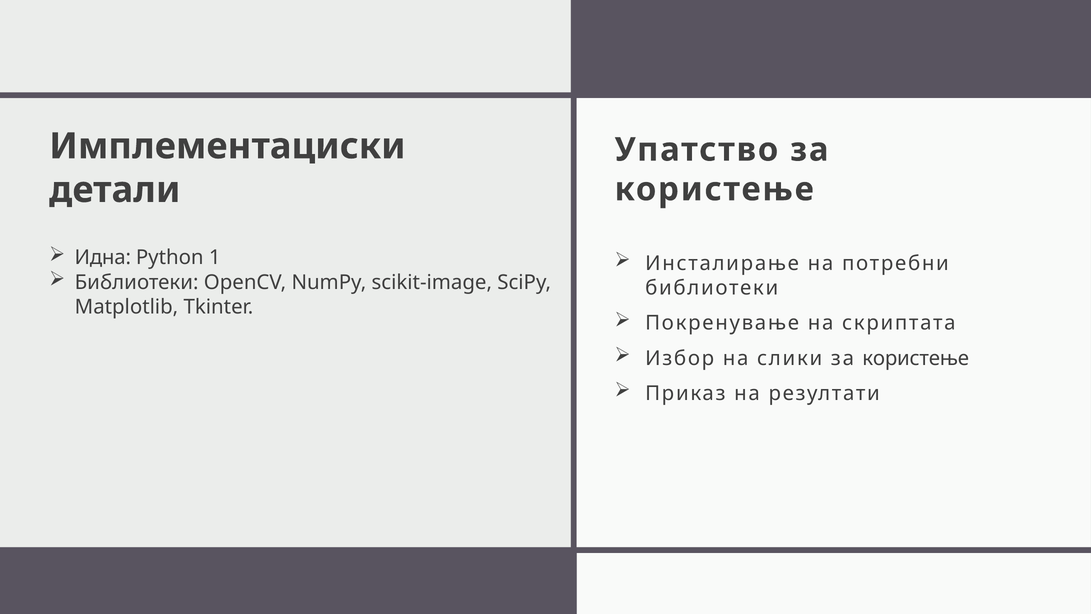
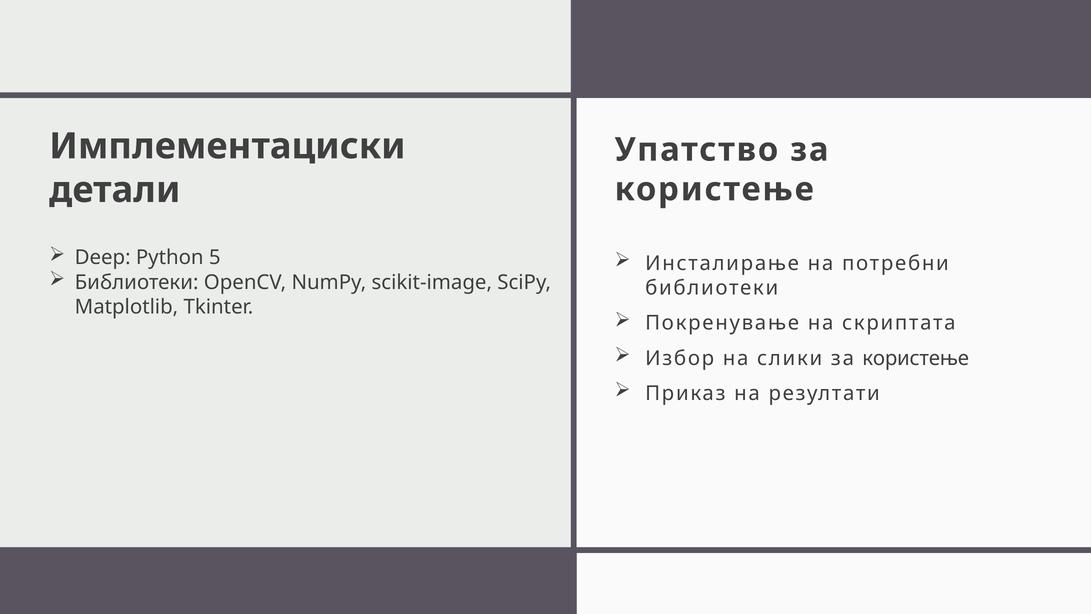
Идна: Идна -> Deep (103, 258)
1: 1 -> 5 (215, 258)
